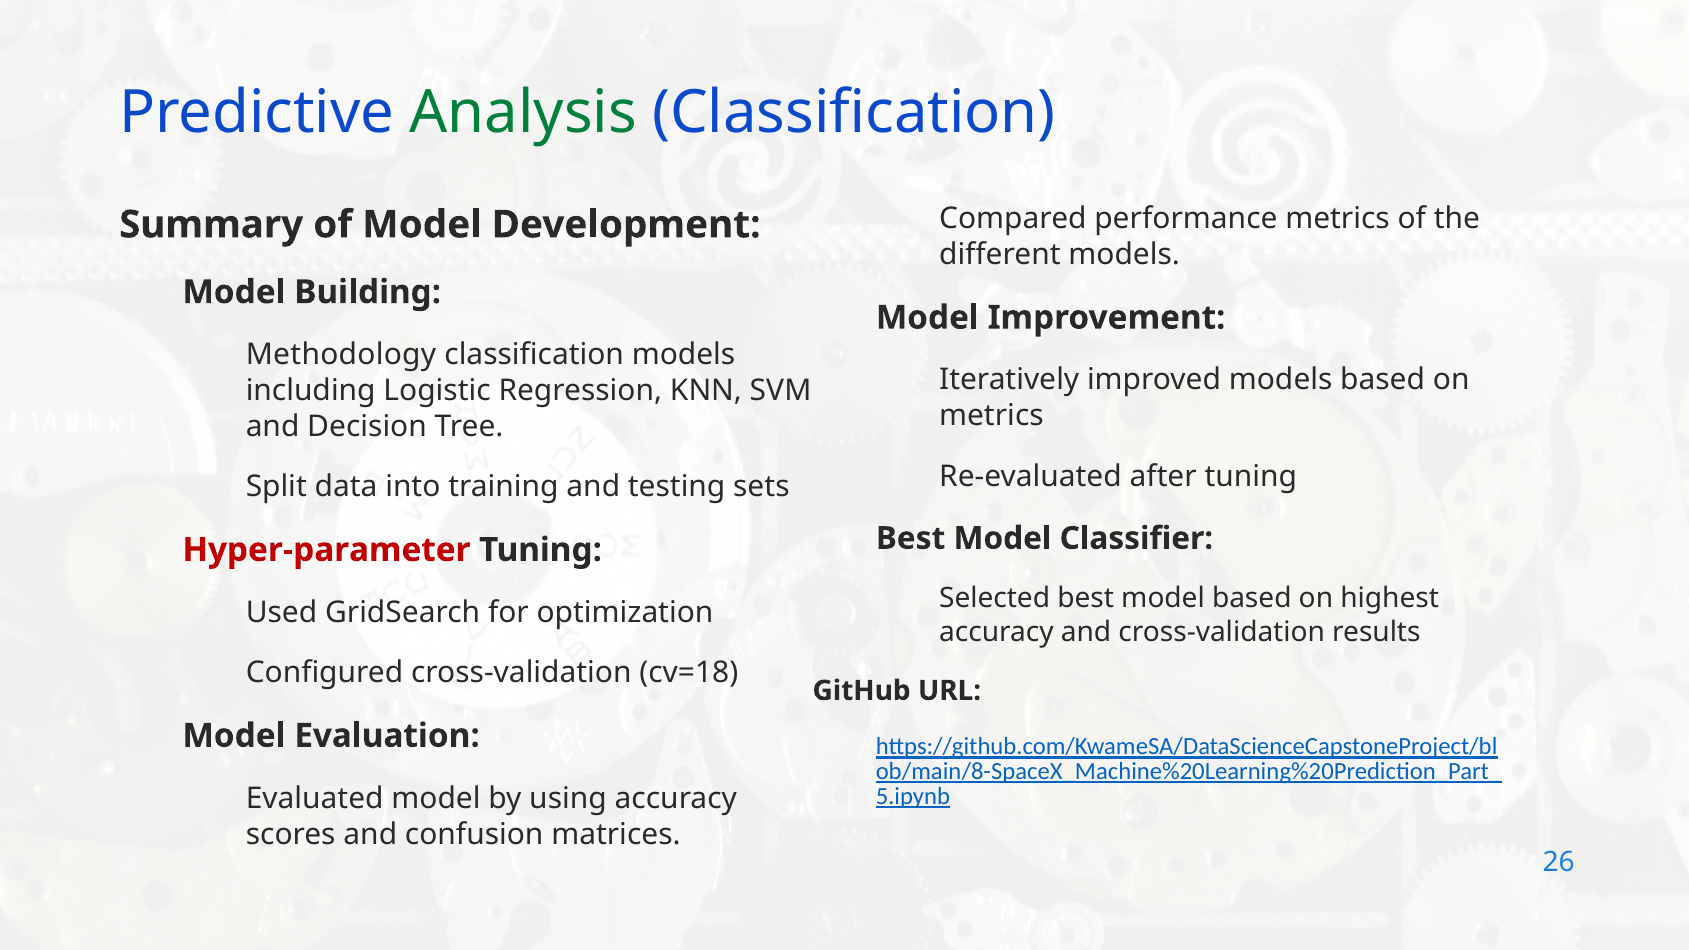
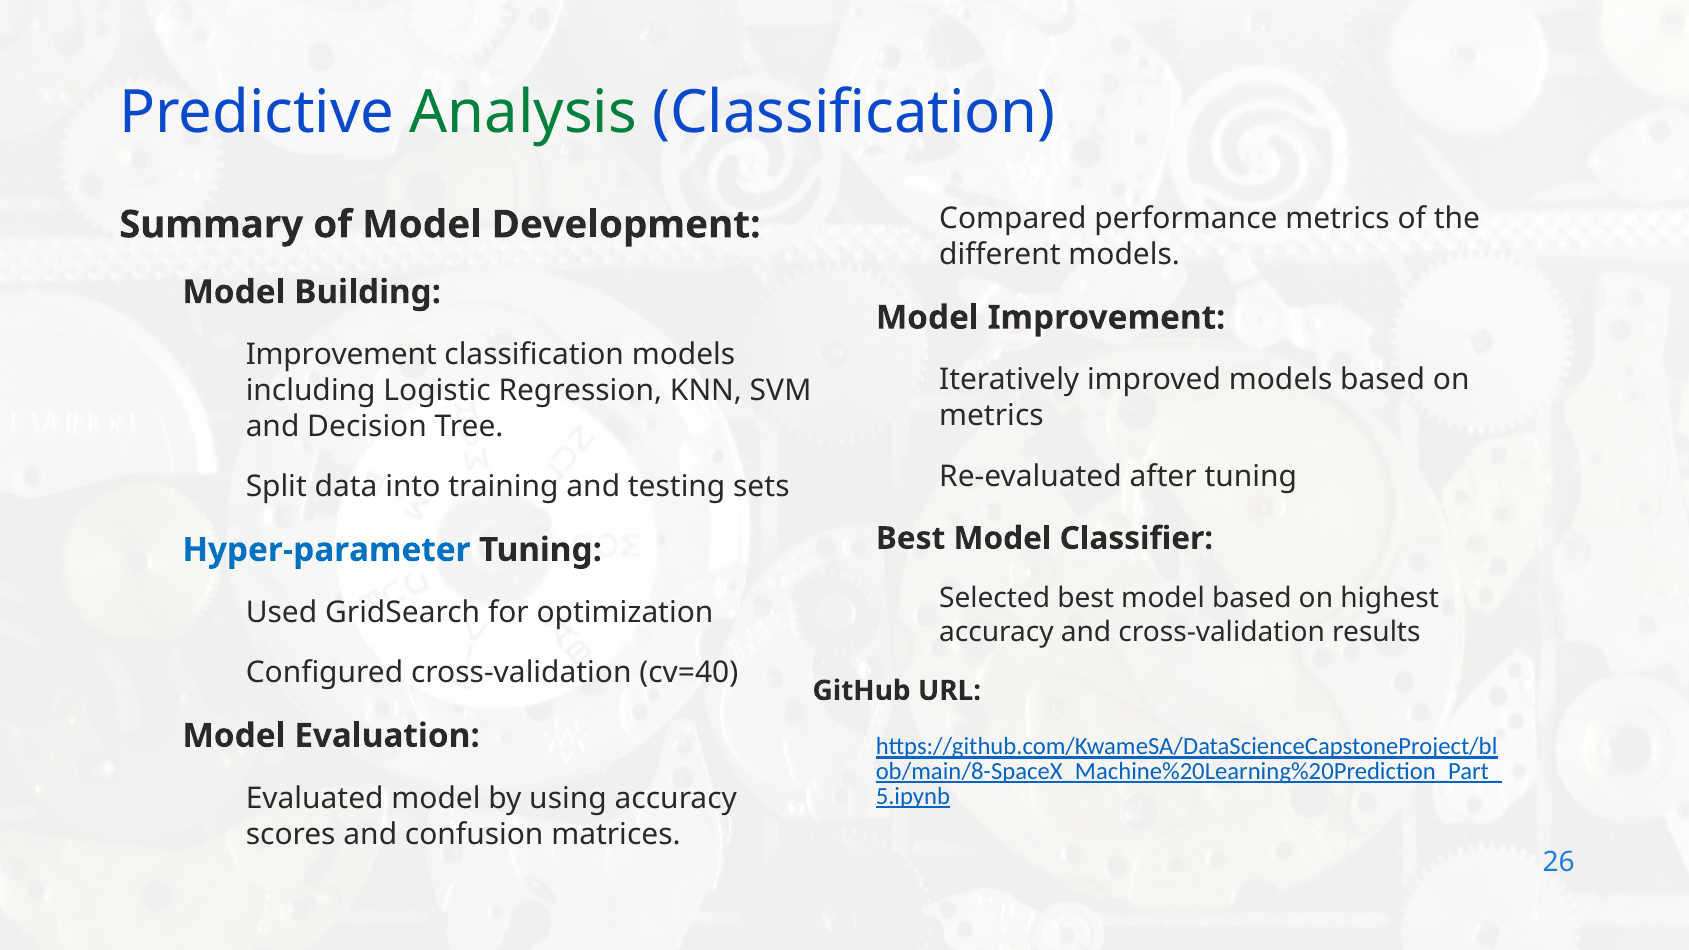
Methodology: Methodology -> Improvement (341, 355)
Hyper-parameter colour: red -> blue (326, 550)
cv=18: cv=18 -> cv=40 (689, 673)
